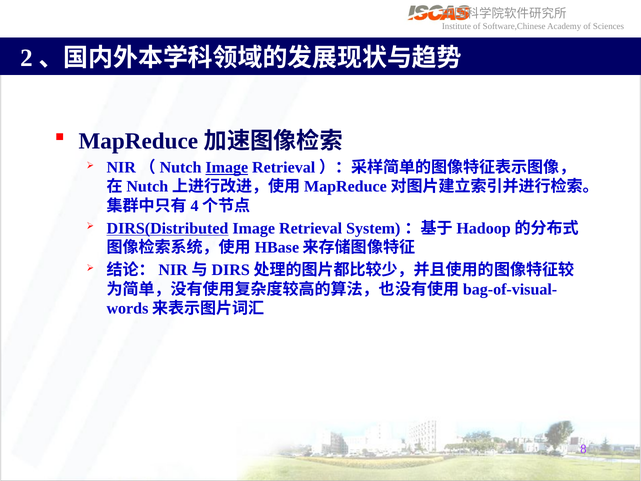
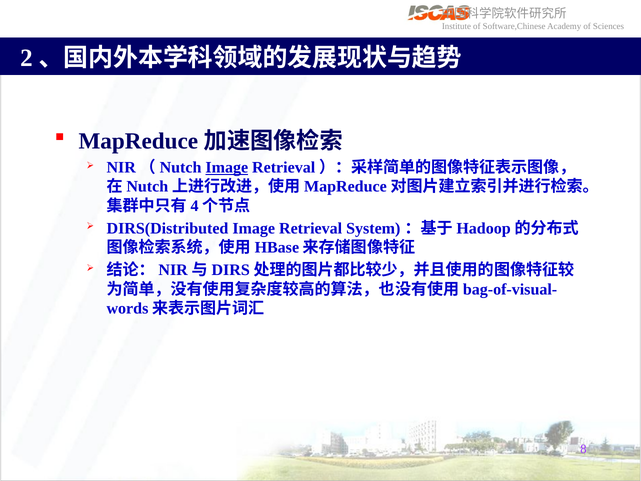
DIRS(Distributed underline: present -> none (167, 228)
